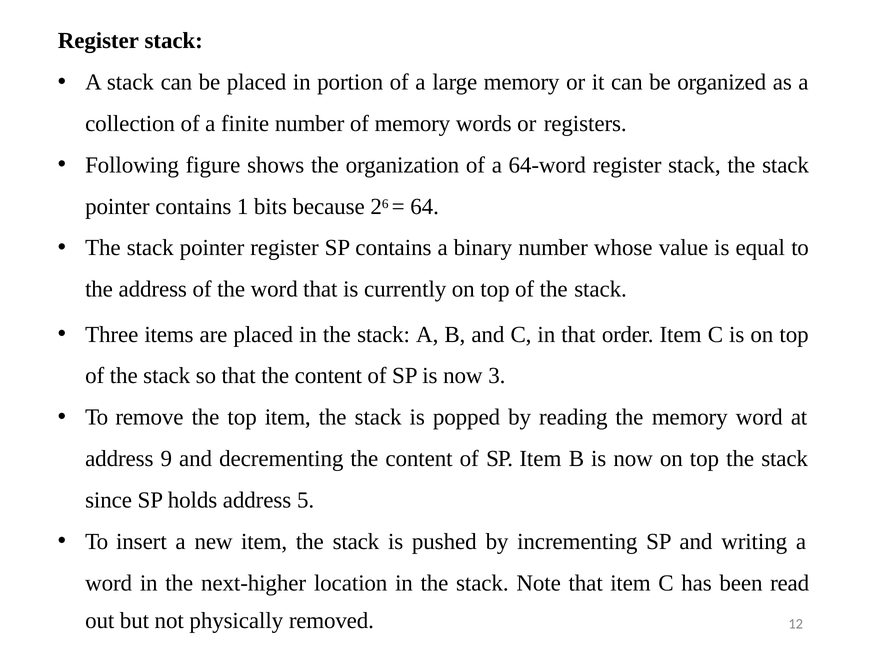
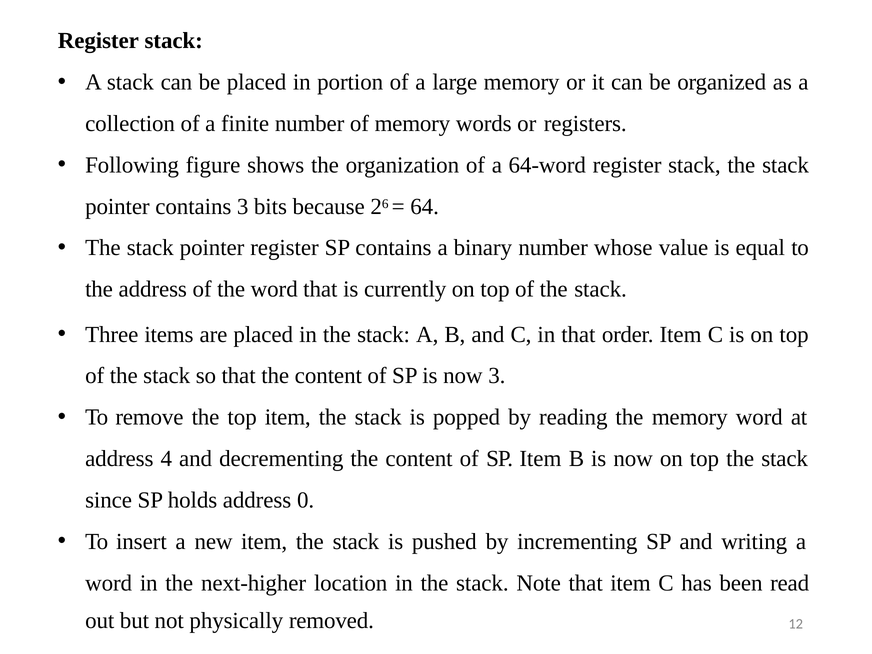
contains 1: 1 -> 3 (243, 206)
9: 9 -> 4 (166, 459)
5: 5 -> 0 (306, 500)
